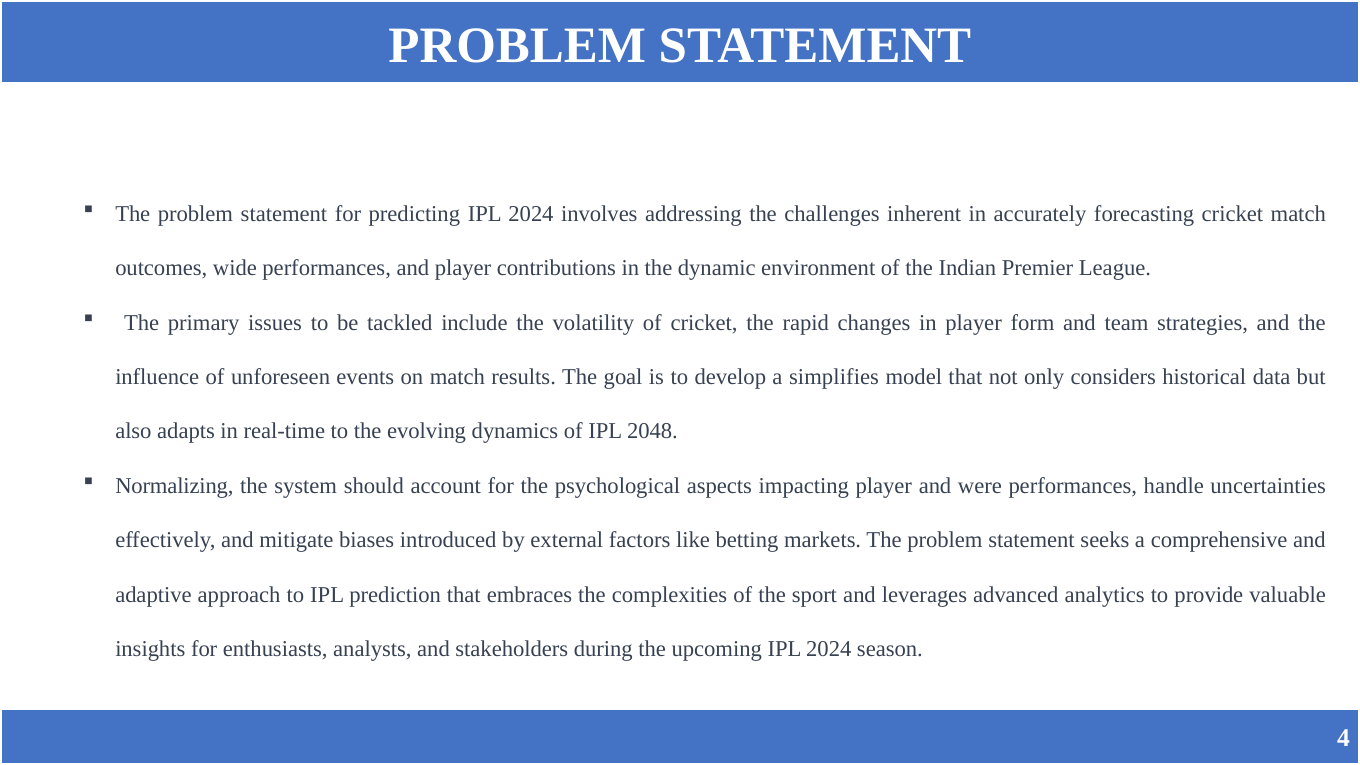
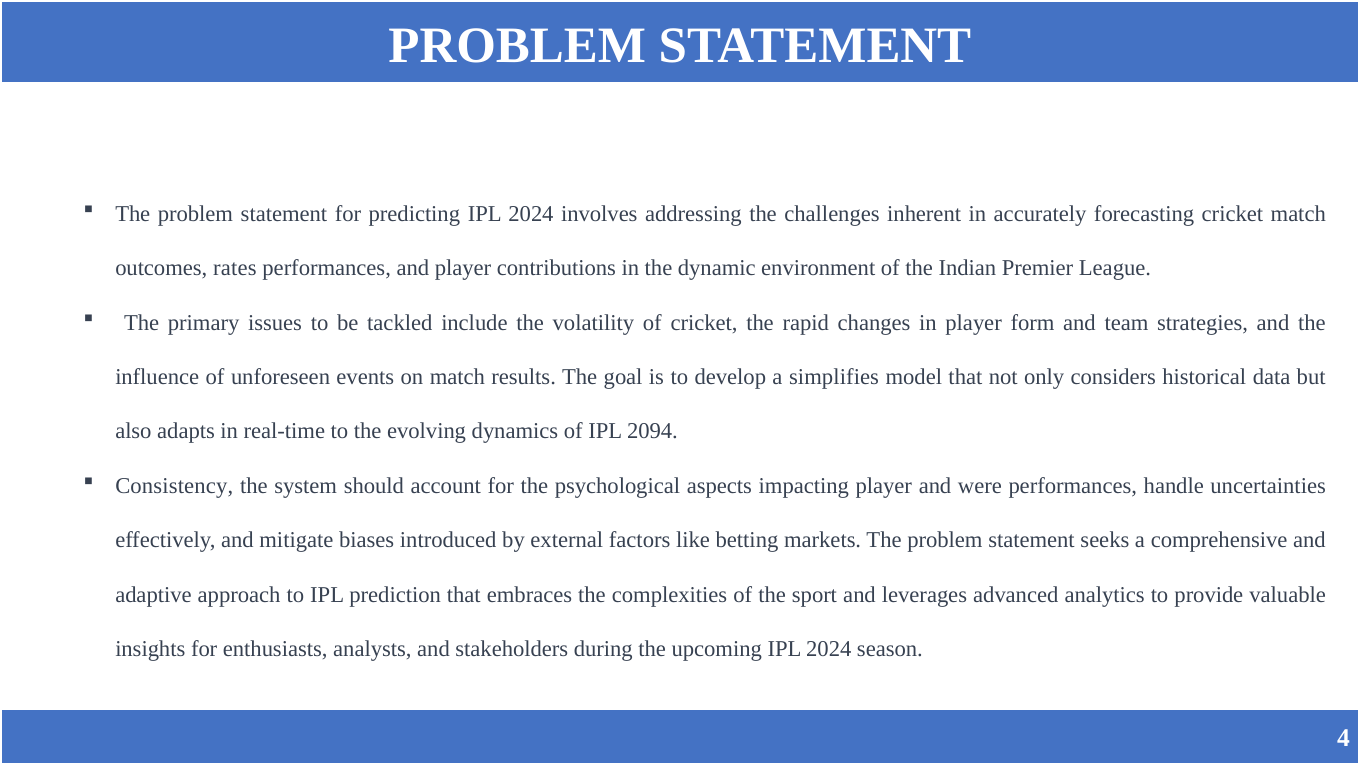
wide: wide -> rates (235, 268)
2048: 2048 -> 2094 (652, 431)
Normalizing: Normalizing -> Consistency (174, 486)
